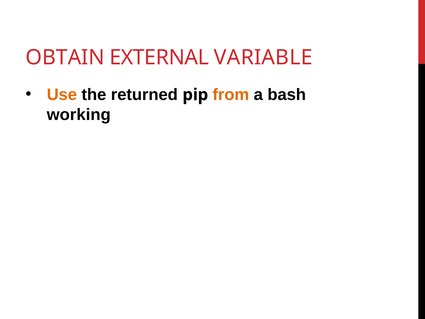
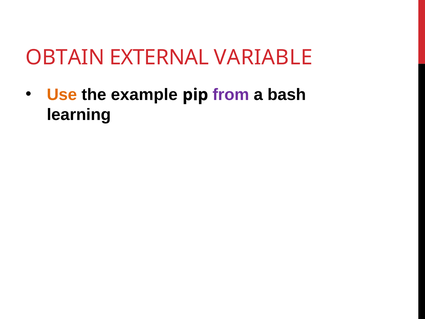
returned: returned -> example (144, 95)
from colour: orange -> purple (231, 95)
working: working -> learning (79, 114)
